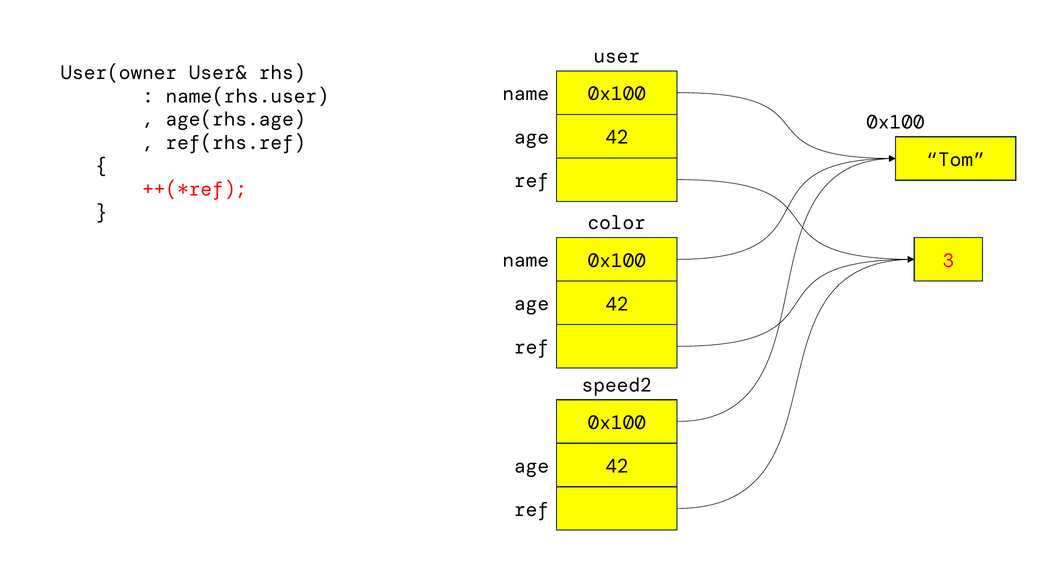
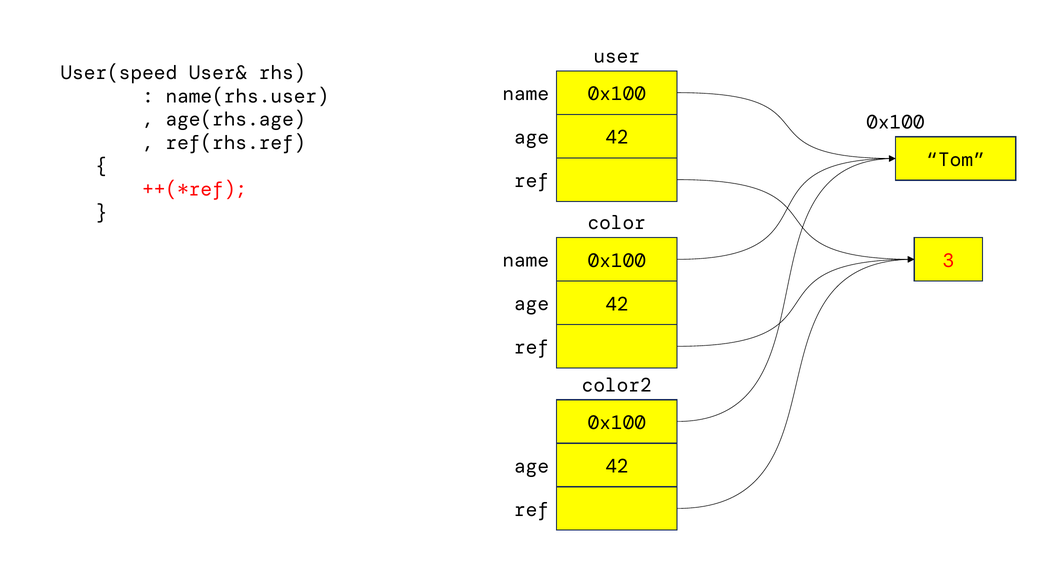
User(owner: User(owner -> User(speed (119, 73)
speed2: speed2 -> color2 (617, 385)
